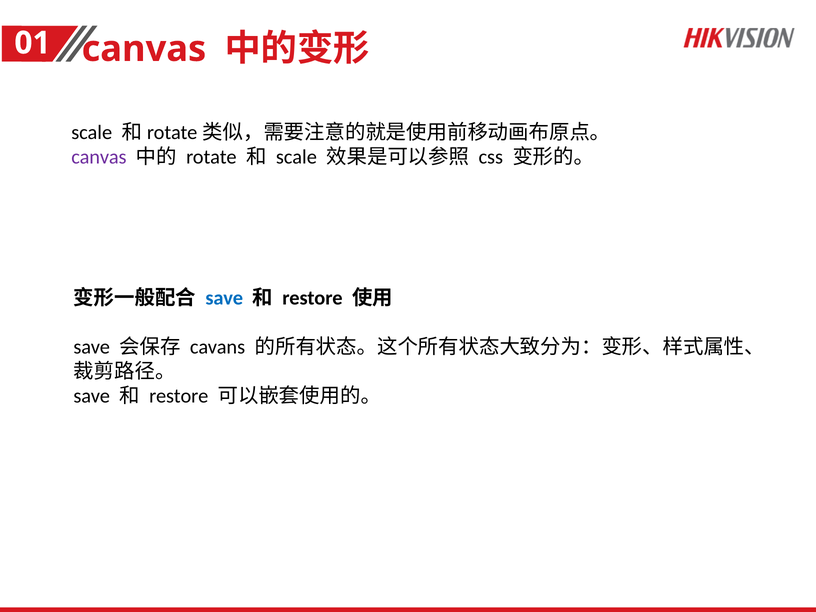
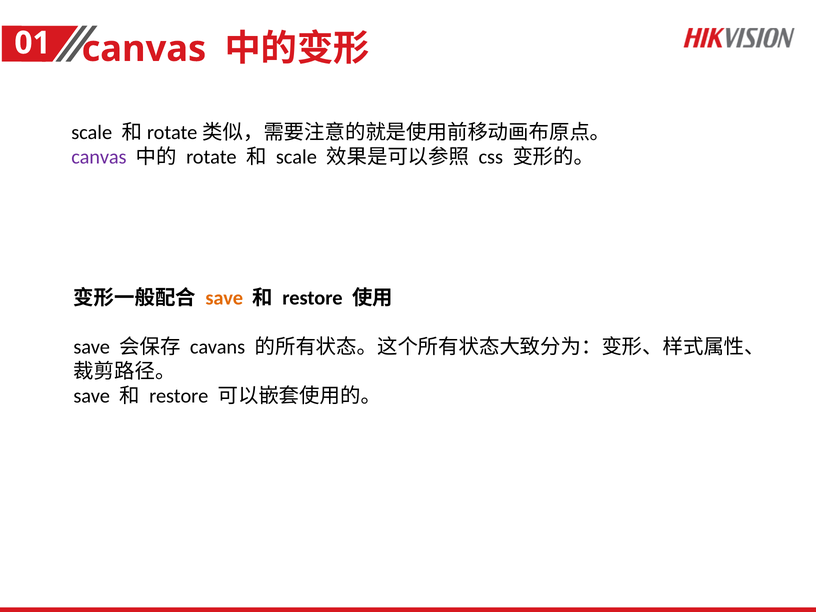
save colour: blue -> orange (224, 298)
